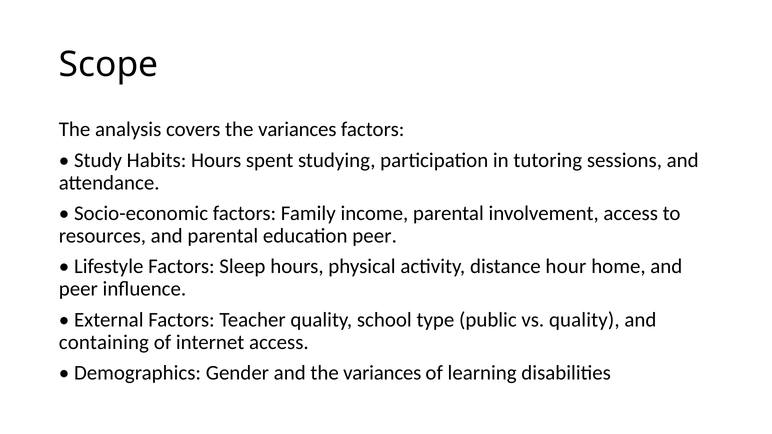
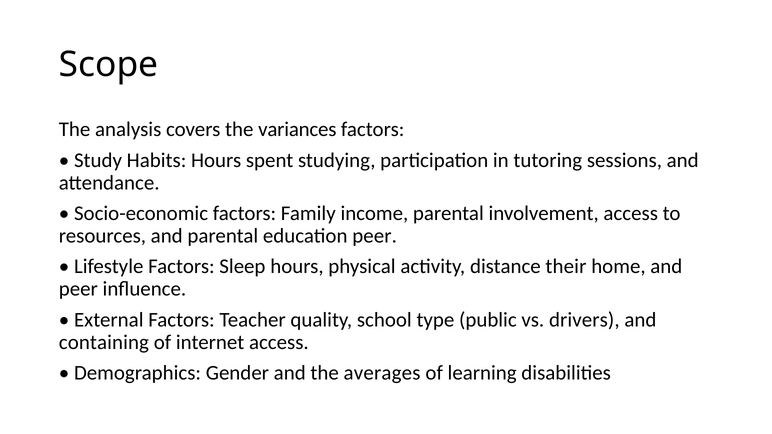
hour: hour -> their (566, 267)
vs quality: quality -> drivers (584, 320)
and the variances: variances -> averages (382, 373)
